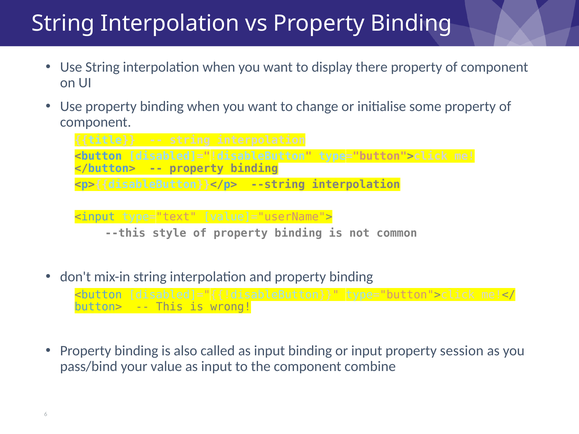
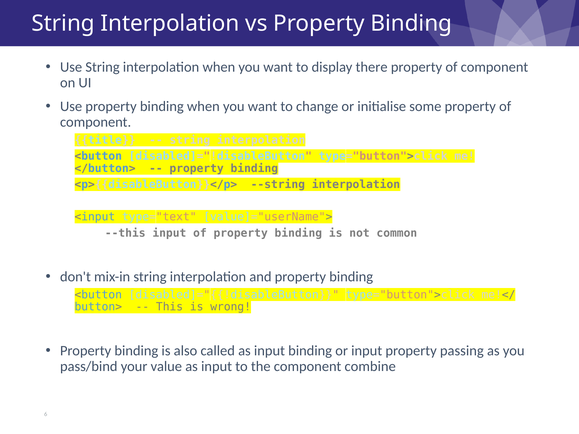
--this style: style -> input (169, 233)
session: session -> passing (462, 351)
